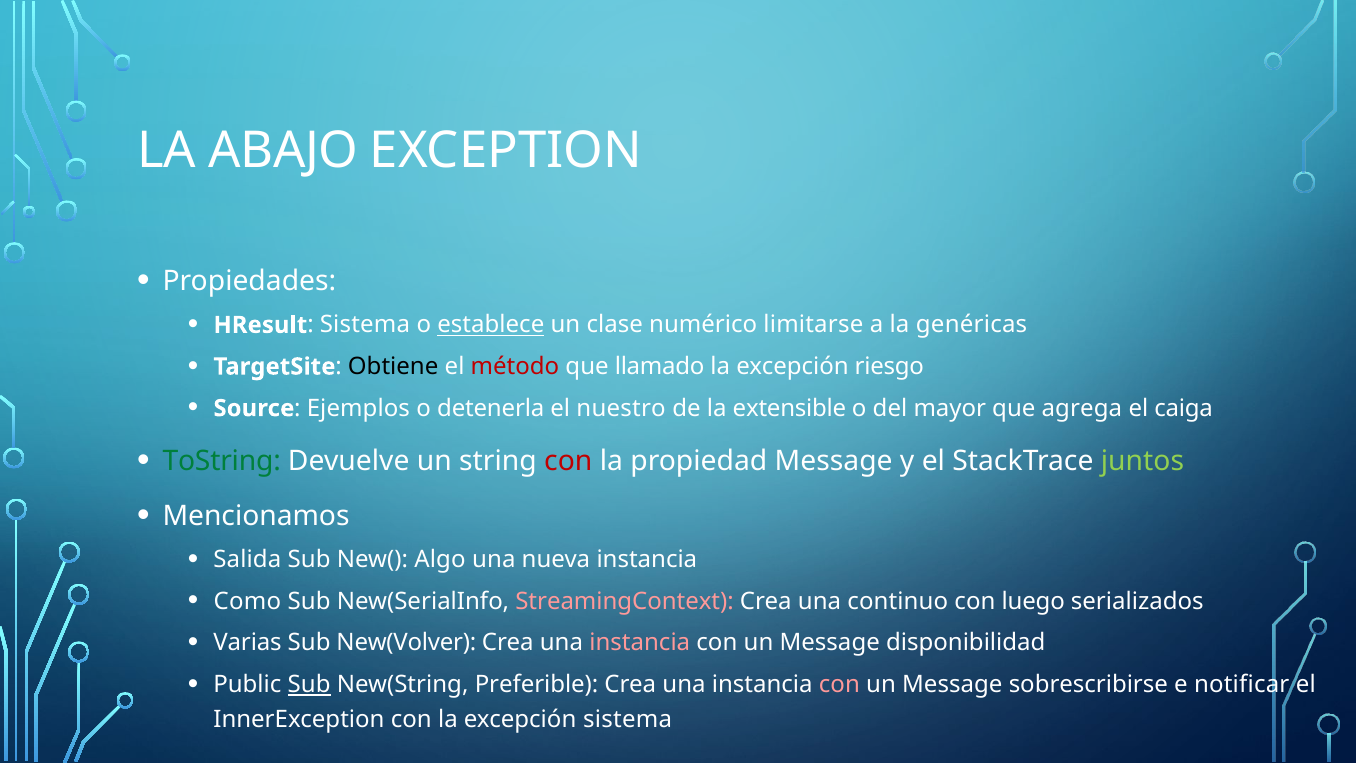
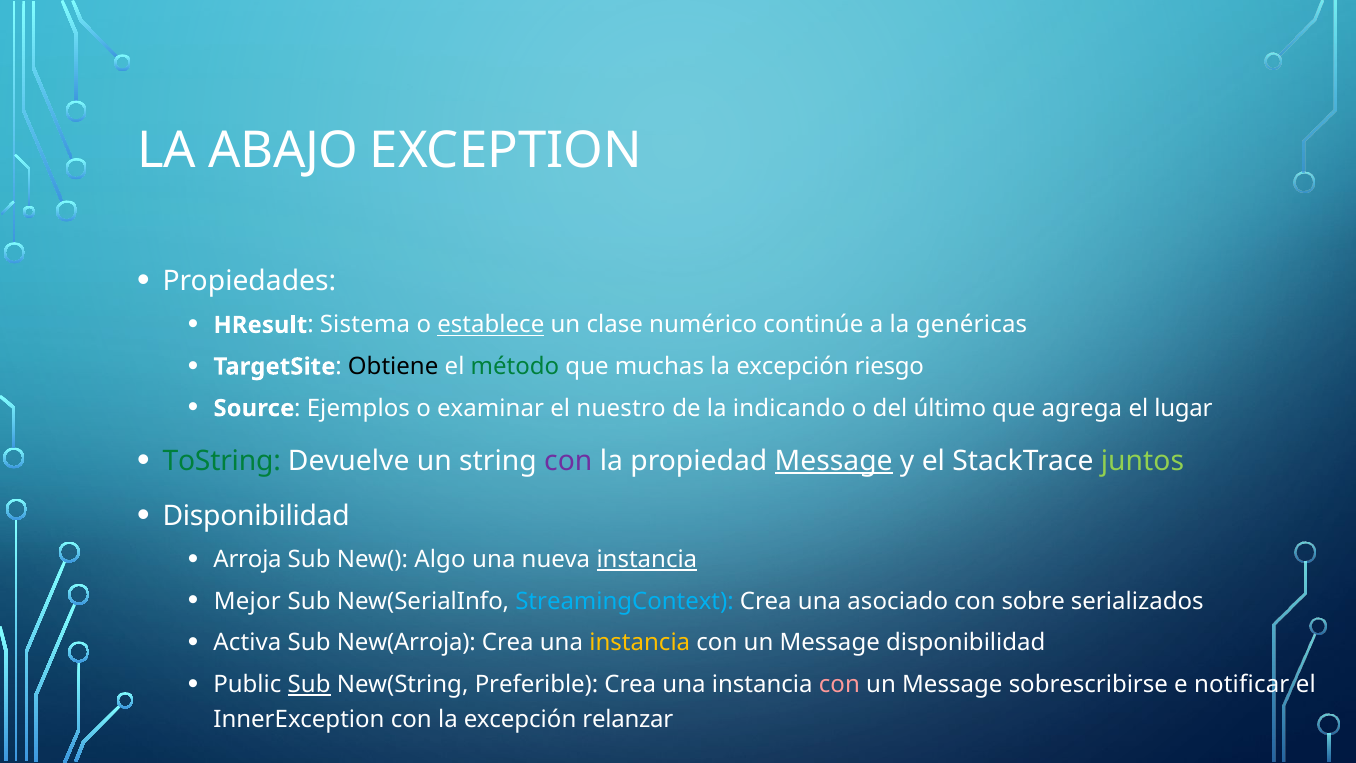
limitarse: limitarse -> continúe (813, 325)
método colour: red -> green (515, 367)
llamado: llamado -> muchas (659, 367)
detenerla: detenerla -> examinar (491, 408)
extensible: extensible -> indicando (789, 408)
mayor: mayor -> último (950, 408)
caiga: caiga -> lugar (1184, 408)
con colour: red -> purple (568, 461)
Message underline: none -> present (834, 461)
Mencionamos: Mencionamos -> Disponibilidad (256, 516)
Salida: Salida -> Arroja (248, 559)
instancia underline: none -> present (647, 559)
Como: Como -> Mejor (247, 601)
StreamingContext colour: pink -> light blue (625, 601)
continuo: continuo -> asociado (898, 601)
luego: luego -> sobre (1033, 601)
Varias: Varias -> Activa (247, 643)
New(Volver: New(Volver -> New(Arroja (406, 643)
instancia colour: pink -> yellow (640, 643)
excepción sistema: sistema -> relanzar (628, 719)
